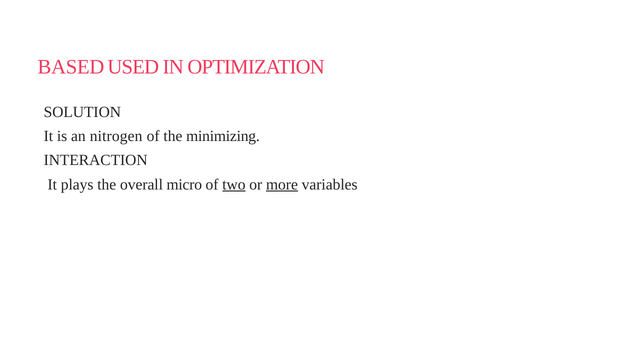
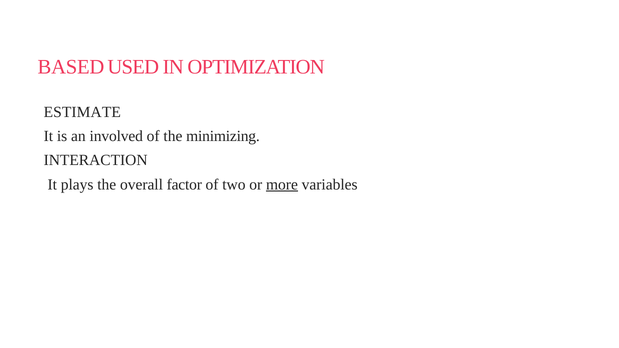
SOLUTION: SOLUTION -> ESTIMATE (82, 112)
nitrogen: nitrogen -> involved (116, 136)
micro: micro -> factor (184, 185)
two underline: present -> none (234, 185)
